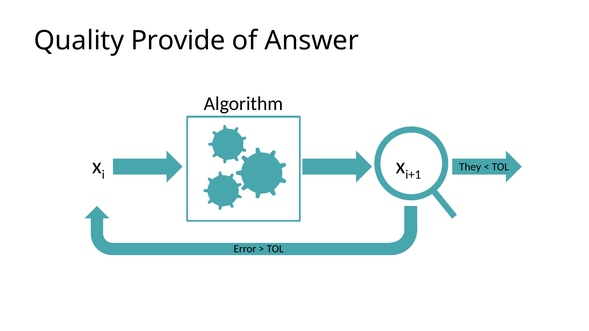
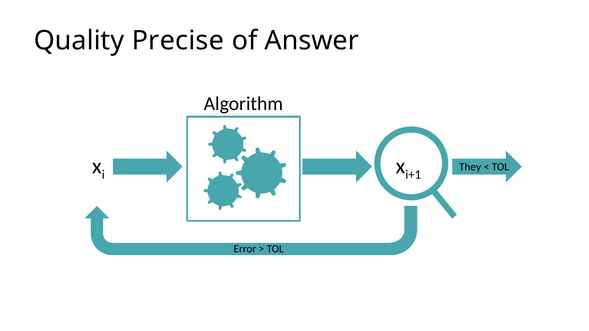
Provide: Provide -> Precise (178, 41)
